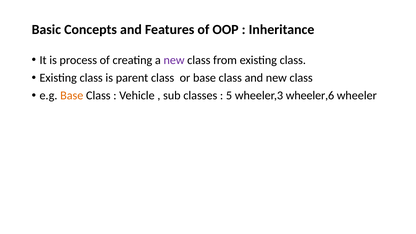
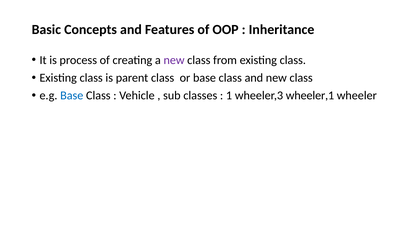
Base colour: orange -> blue (72, 96)
5: 5 -> 1 (229, 96)
wheeler,6: wheeler,6 -> wheeler,1 (310, 96)
